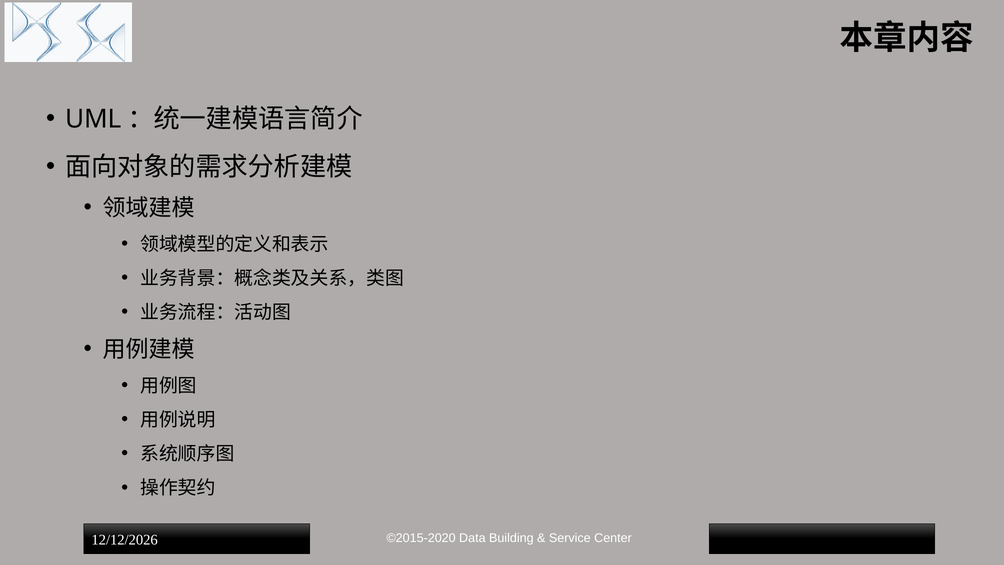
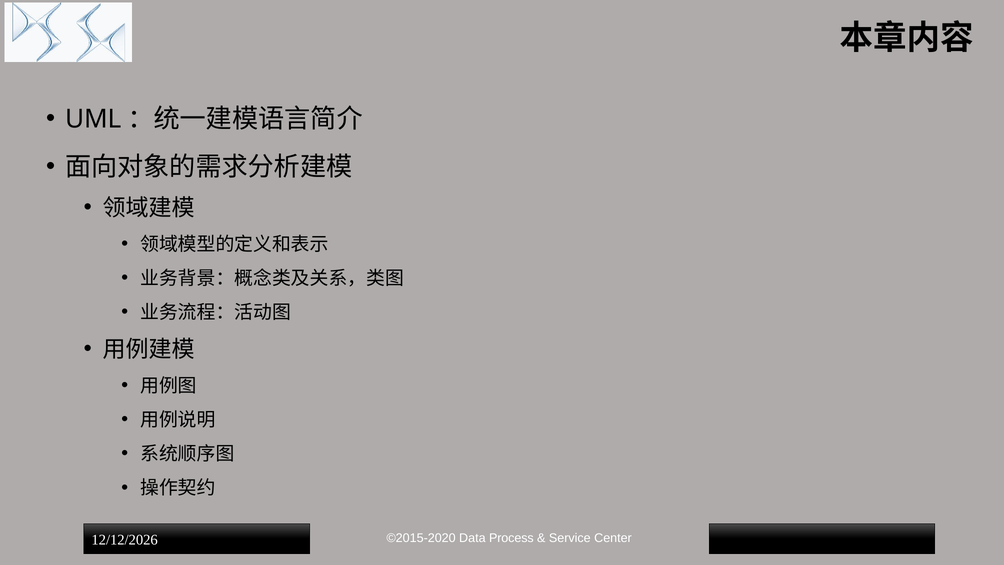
Building: Building -> Process (511, 538)
